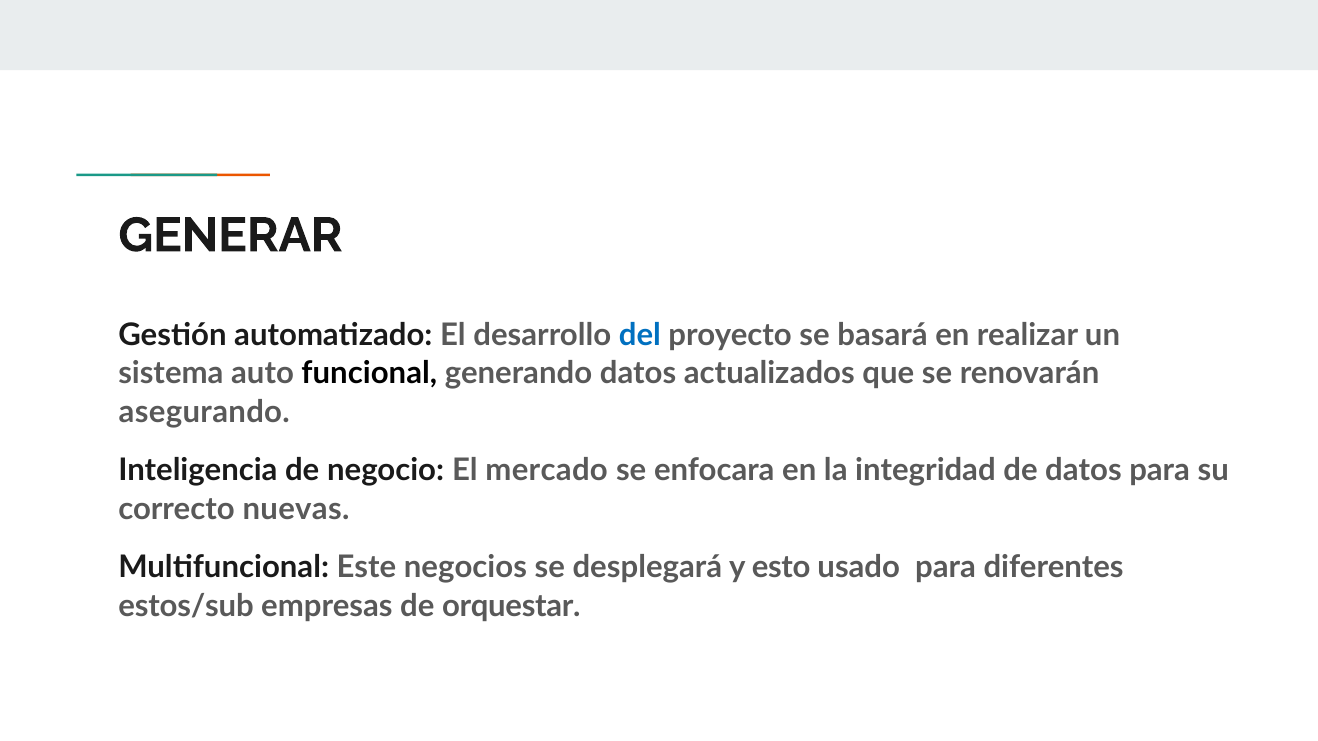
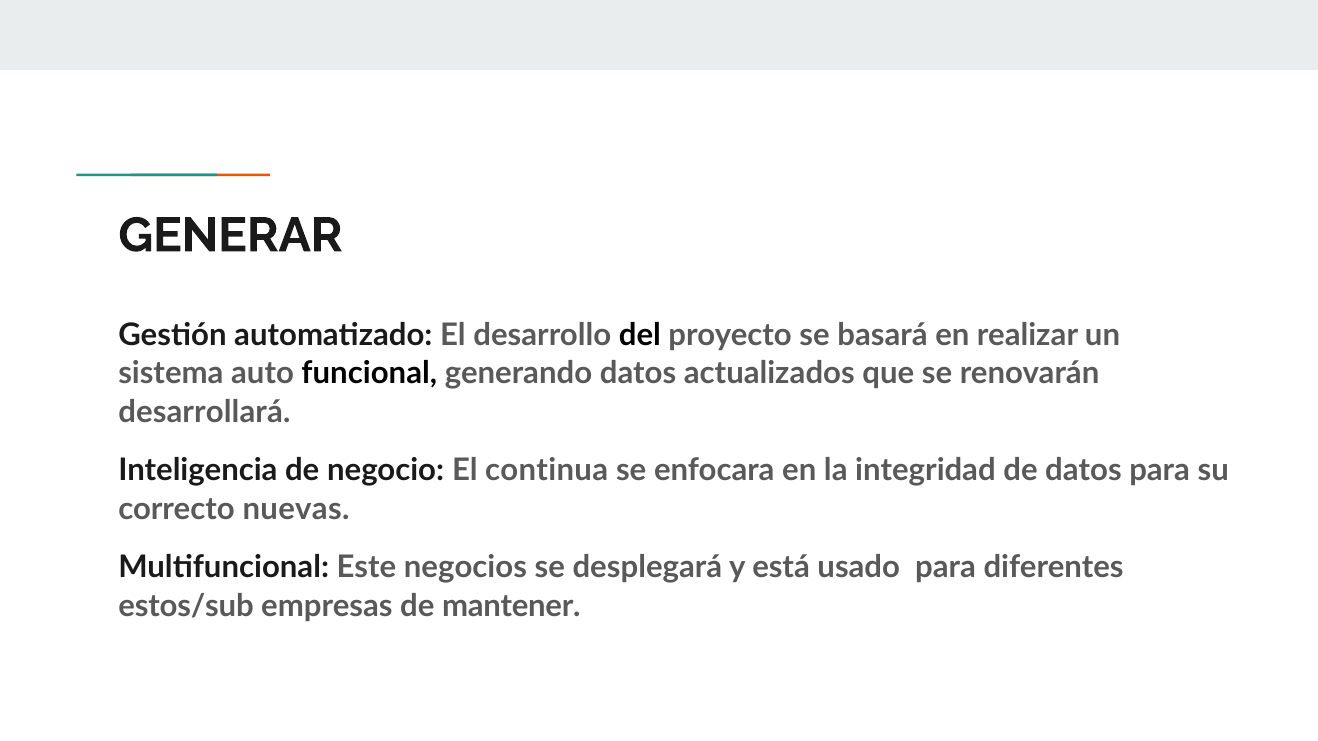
del colour: blue -> black (640, 335)
asegurando: asegurando -> desarrollará (204, 412)
mercado: mercado -> continua (547, 471)
esto: esto -> está (781, 568)
orquestar: orquestar -> mantener (511, 606)
